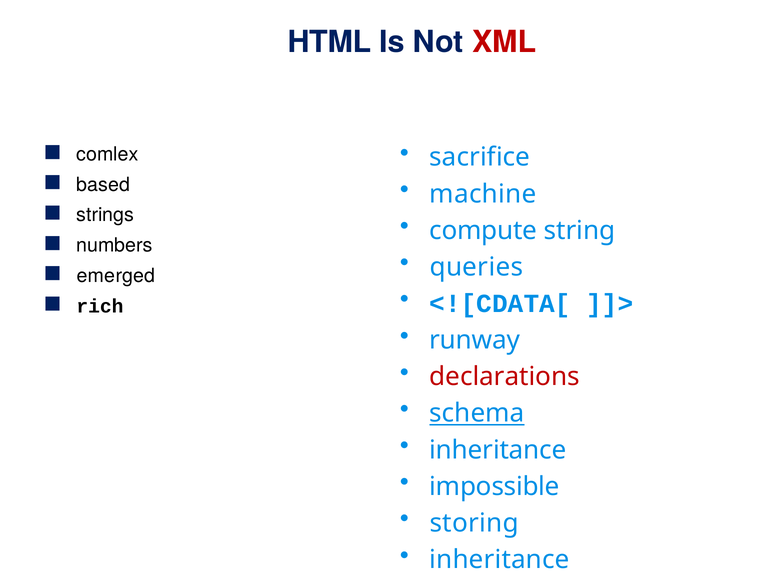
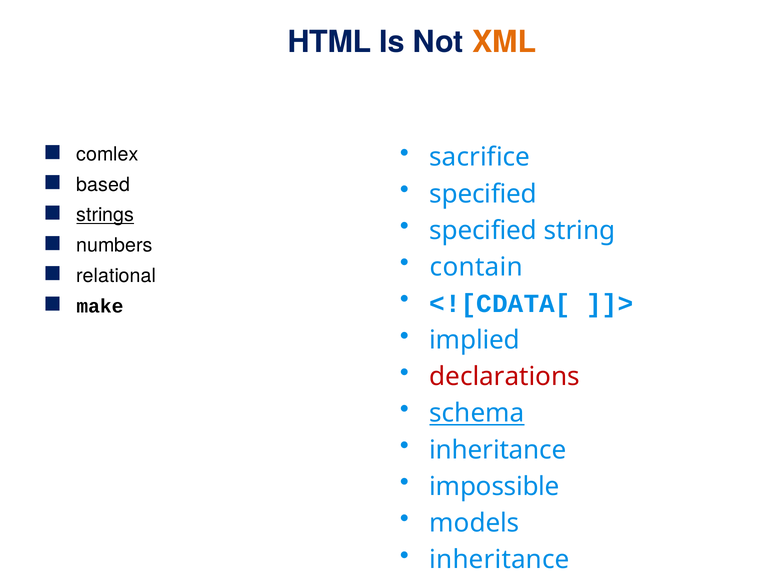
XML colour: red -> orange (504, 42)
machine: machine -> specified (483, 194)
strings underline: none -> present (105, 215)
compute: compute -> specified (483, 230)
queries: queries -> contain (476, 267)
emerged: emerged -> relational (116, 276)
rich: rich -> make (100, 306)
runway: runway -> implied (475, 340)
storing: storing -> models (474, 523)
